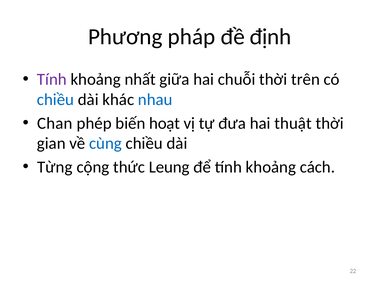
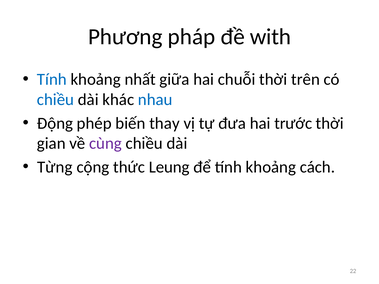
định: định -> with (270, 37)
Tính colour: purple -> blue (52, 80)
Chan: Chan -> Động (55, 123)
hoạt: hoạt -> thay (164, 123)
thuật: thuật -> trước (293, 123)
cùng colour: blue -> purple (105, 144)
